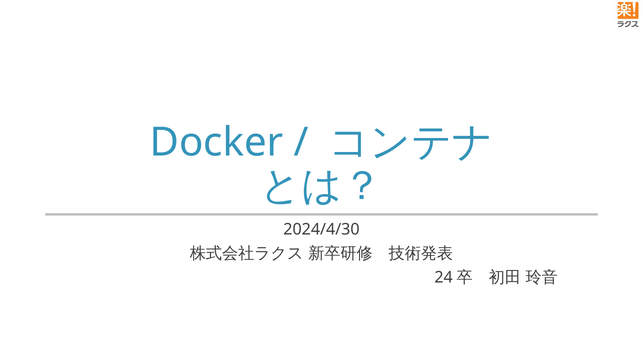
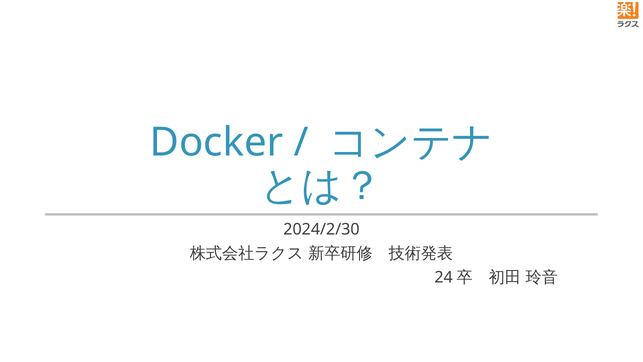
2024/4/30: 2024/4/30 -> 2024/2/30 (321, 229)
